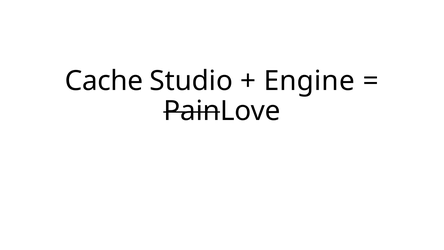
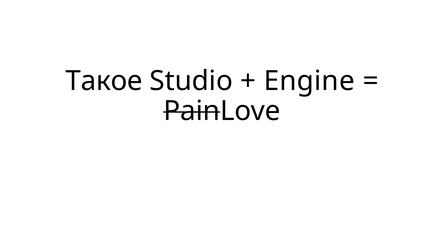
Cache: Cache -> Такое (104, 81)
